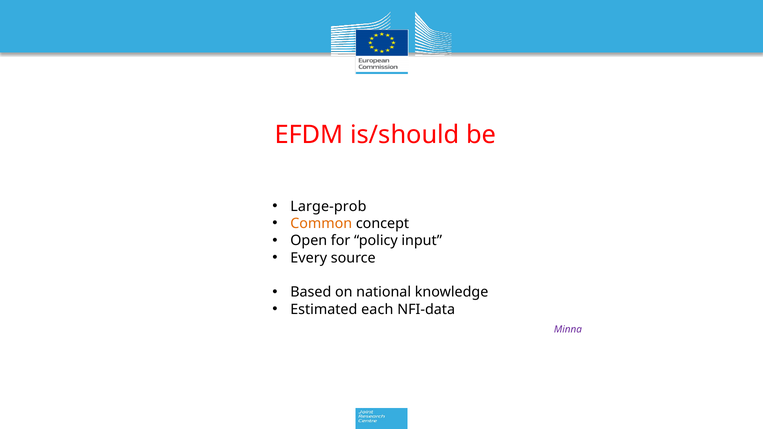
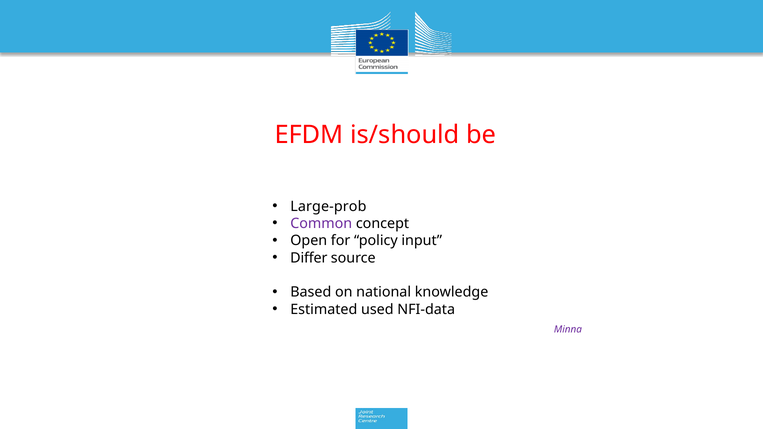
Common colour: orange -> purple (321, 224)
Every: Every -> Differ (309, 258)
each: each -> used (377, 309)
